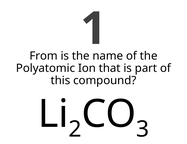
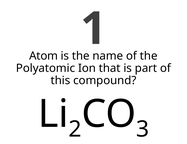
From: From -> Atom (44, 56)
